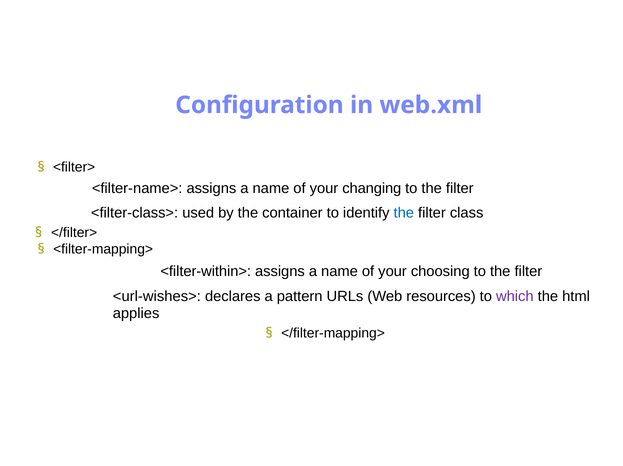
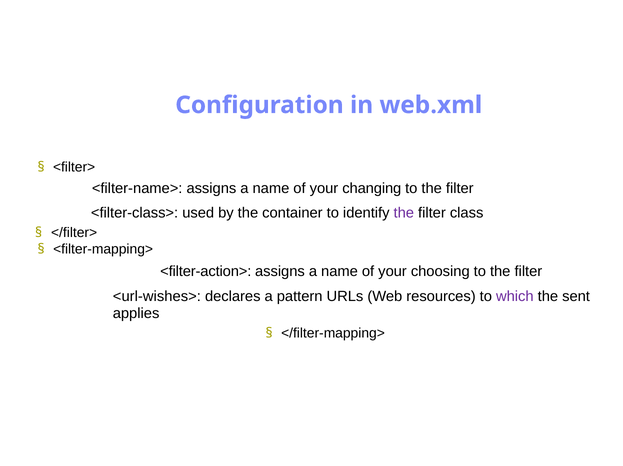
the colour: blue -> purple (404, 213)
<filter-within>: <filter-within> -> <filter-action> (206, 272)
html: html -> sent (576, 297)
